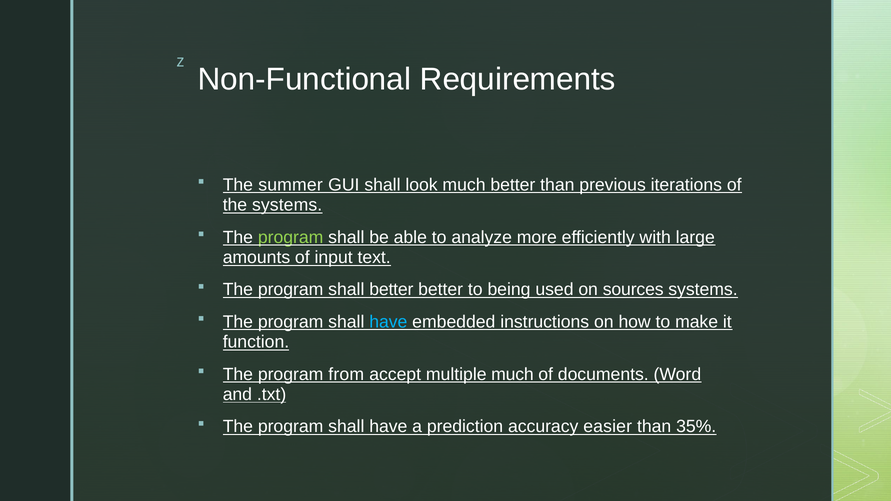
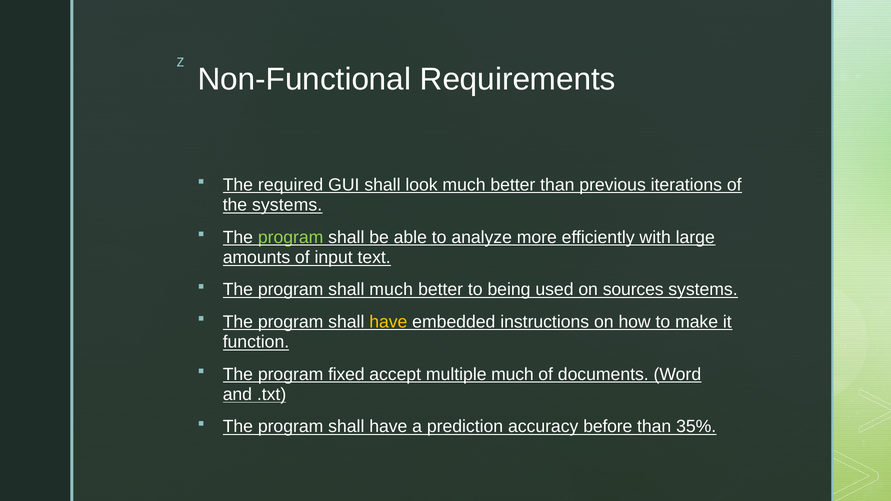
summer: summer -> required (291, 185)
shall better: better -> much (391, 290)
have colour: light blue -> yellow (388, 322)
from: from -> fixed (346, 374)
easier: easier -> before (608, 427)
